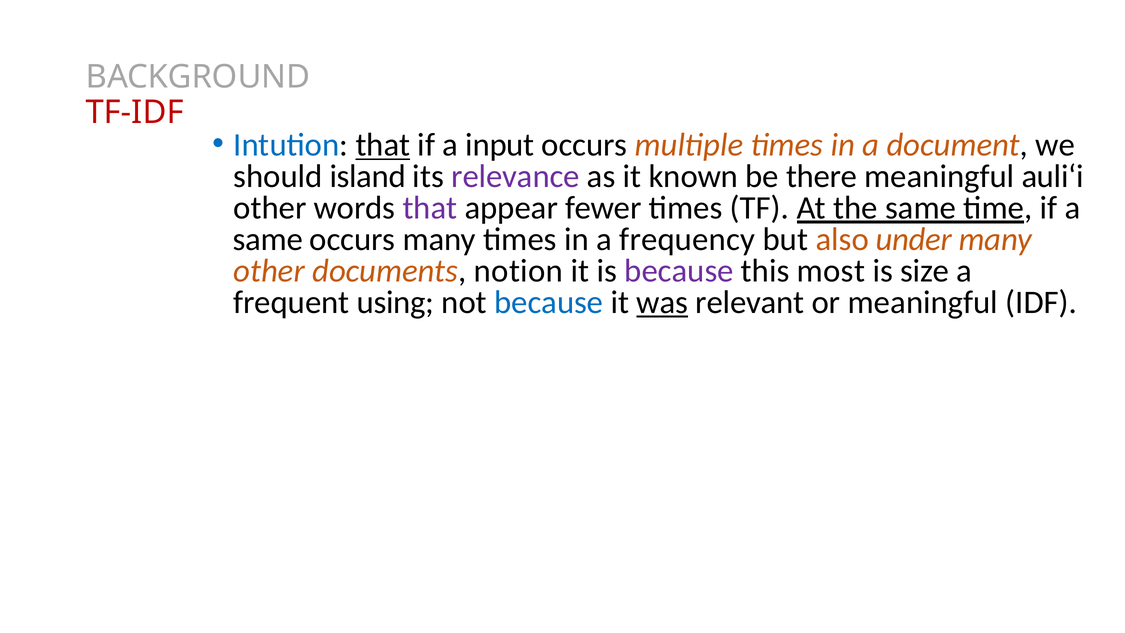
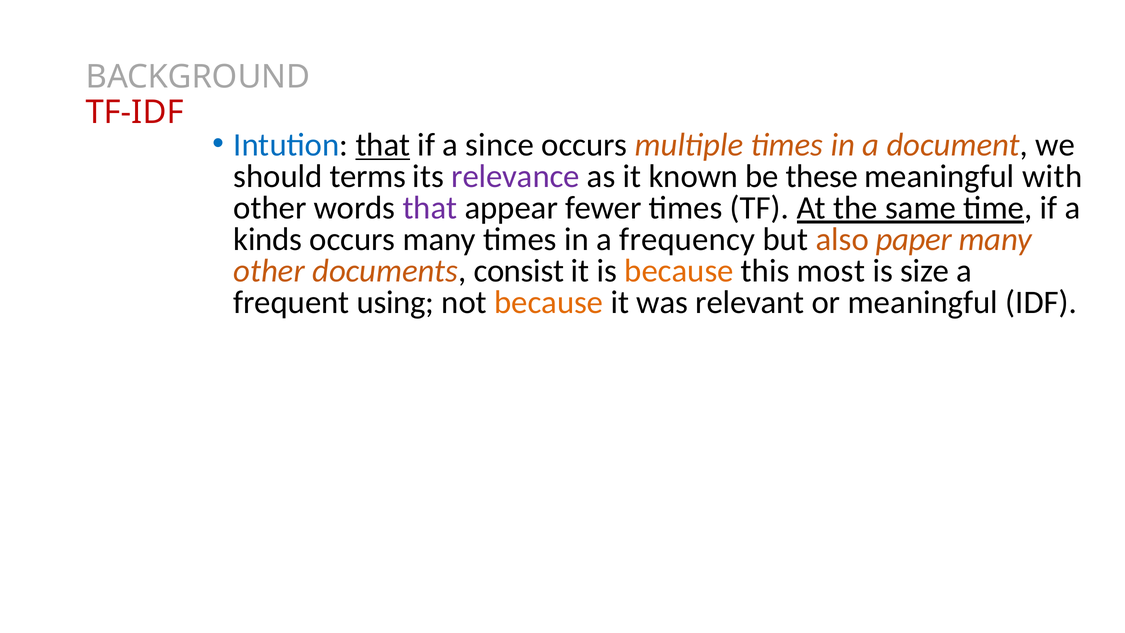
input: input -> since (500, 145)
island: island -> terms (368, 177)
there: there -> these (822, 177)
auliʻi: auliʻi -> with (1052, 177)
same: same -> kinds (268, 239)
under: under -> paper (914, 239)
notion: notion -> consist (519, 271)
because colour: purple -> orange (679, 271)
because colour: blue -> orange (549, 302)
was underline: present -> none (662, 302)
